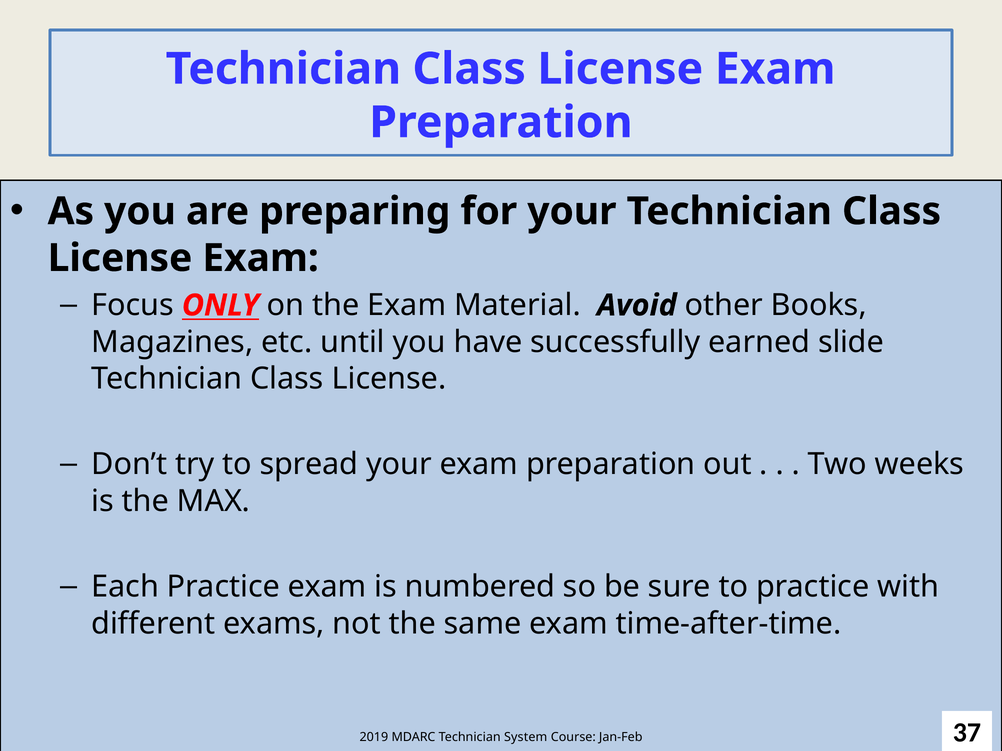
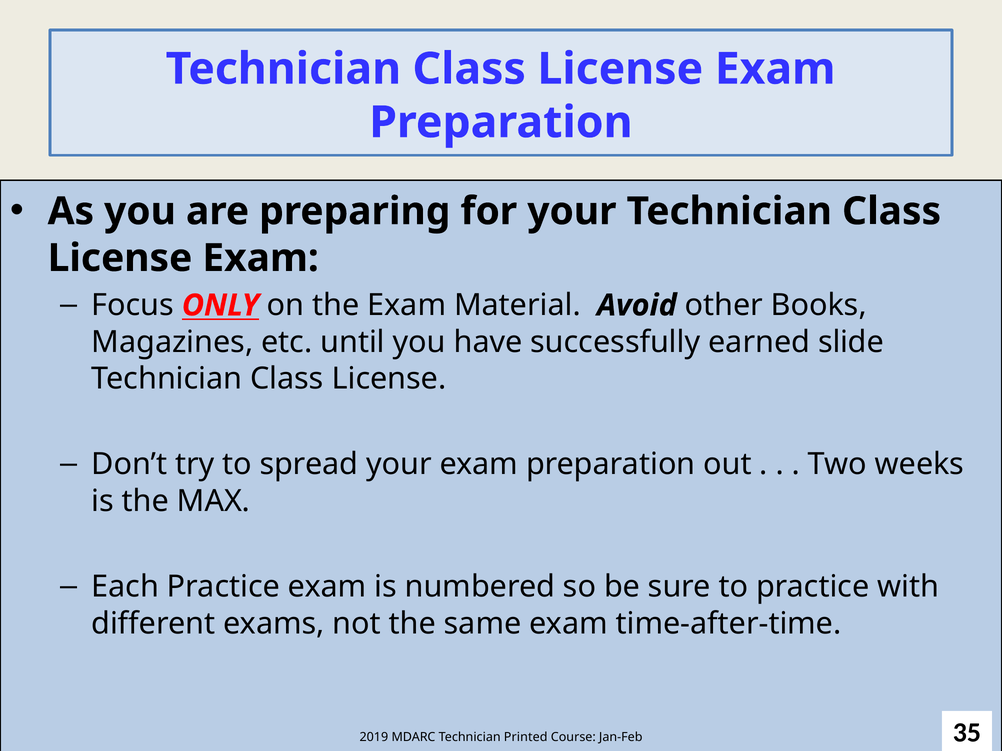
System: System -> Printed (526, 737)
37: 37 -> 35 (967, 733)
